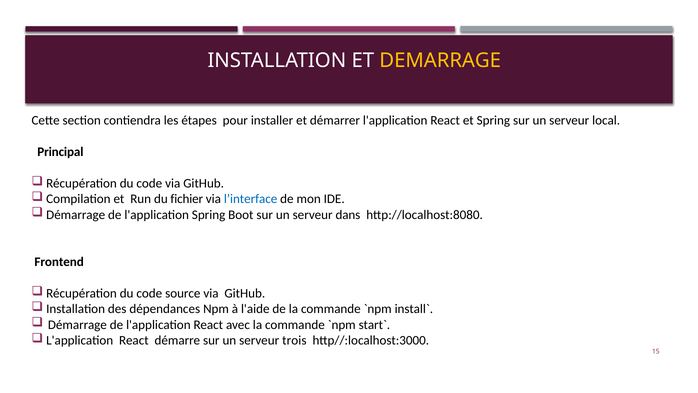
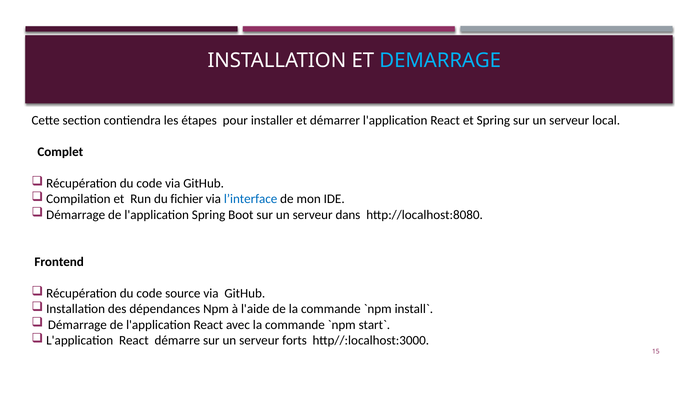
DEMARRAGE colour: yellow -> light blue (440, 60)
Principal: Principal -> Complet (60, 152)
trois: trois -> forts (294, 340)
